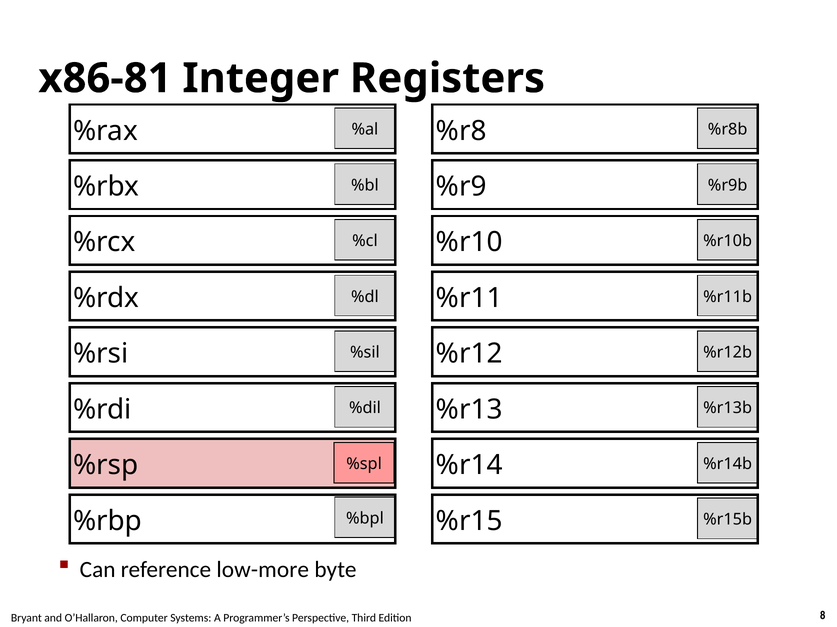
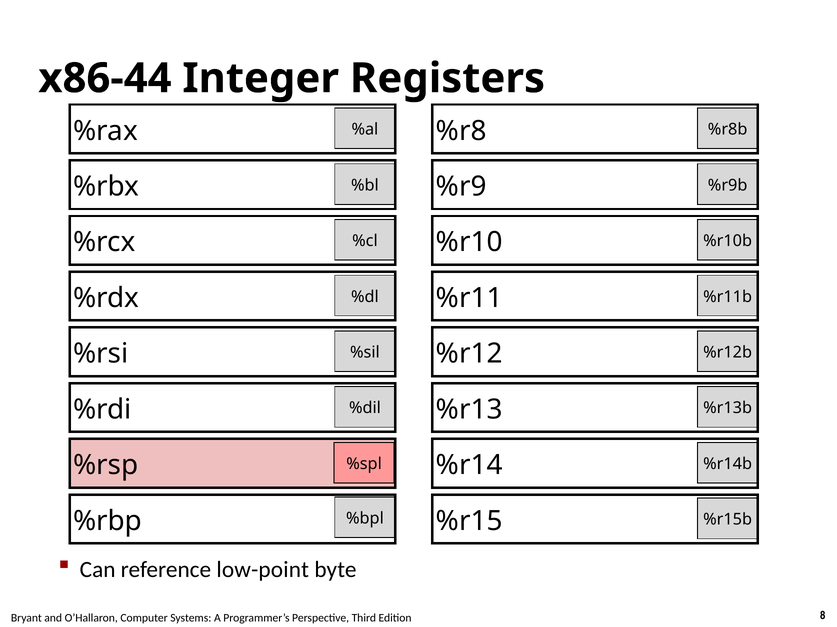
x86-81: x86-81 -> x86-44 (105, 78)
low-more: low-more -> low-point (263, 570)
